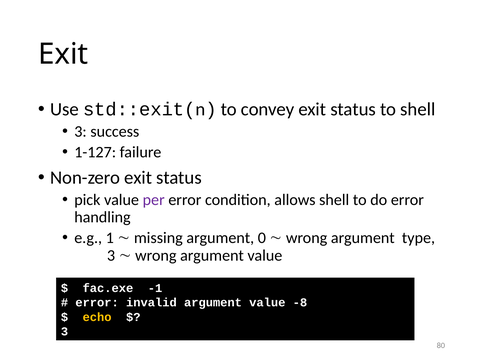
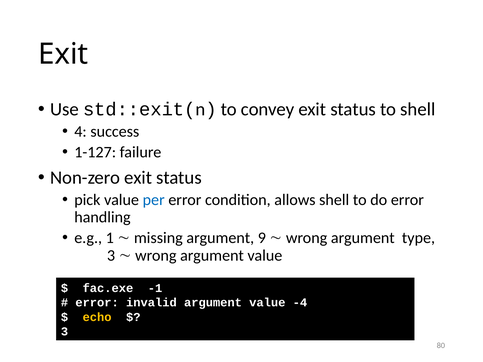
3: 3 -> 4 (80, 132)
per colour: purple -> blue (154, 200)
0: 0 -> 9 (262, 238)
-8: -8 -> -4 (300, 303)
